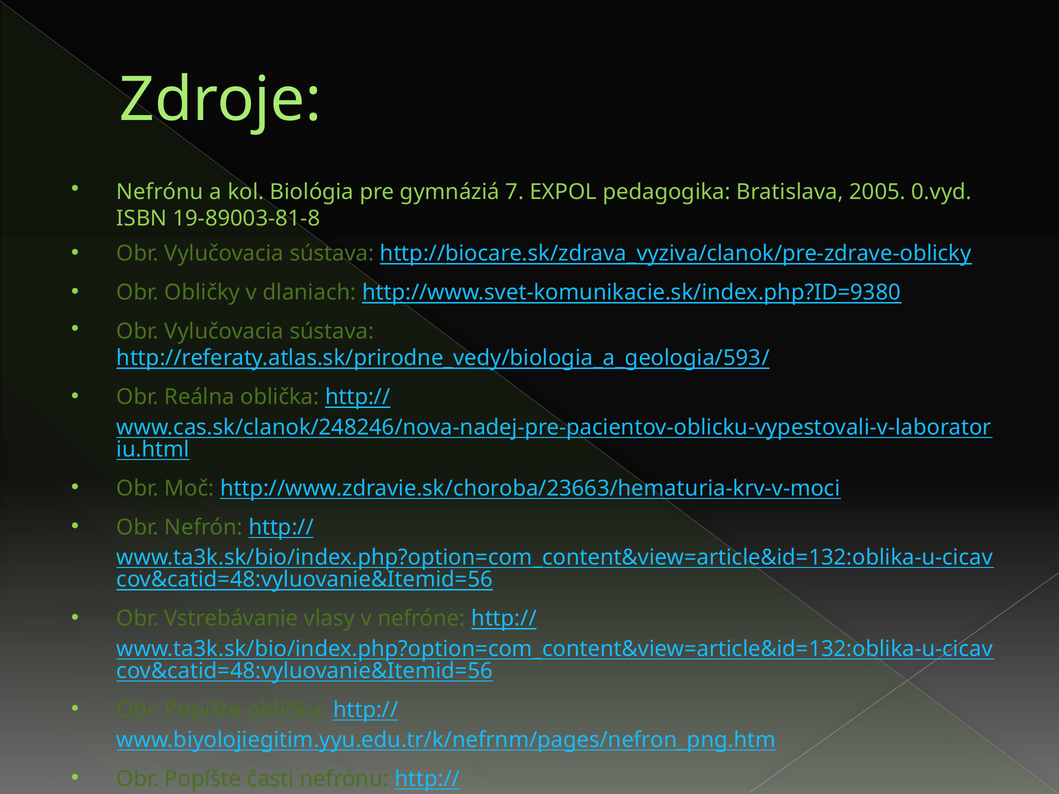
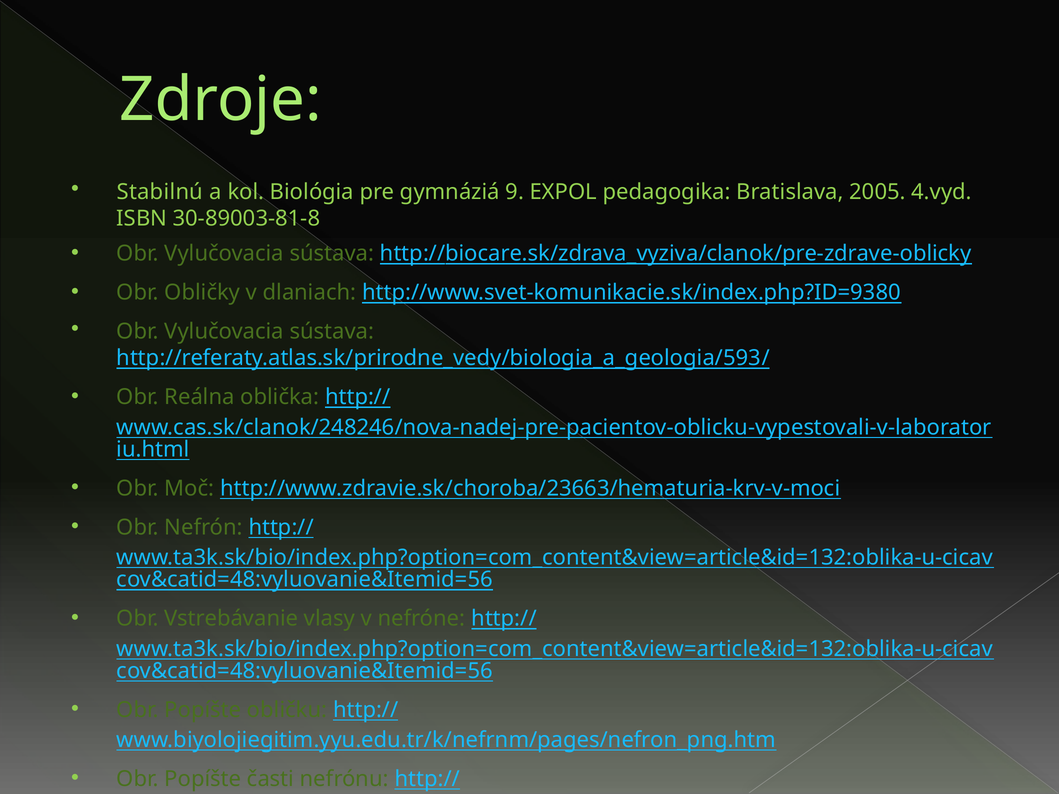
Nefrónu: Nefrónu -> Stabilnú (160, 192)
7: 7 -> 9 (515, 192)
0.vyd: 0.vyd -> 4.vyd (942, 192)
19-89003-81-8: 19-89003-81-8 -> 30-89003-81-8 (246, 218)
